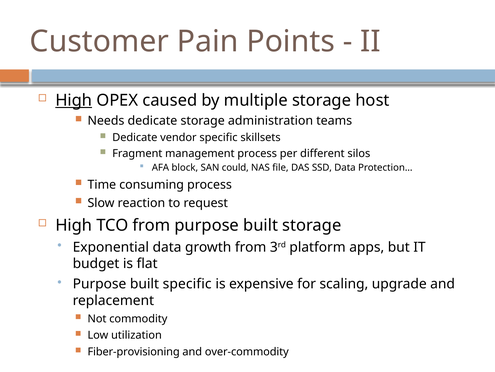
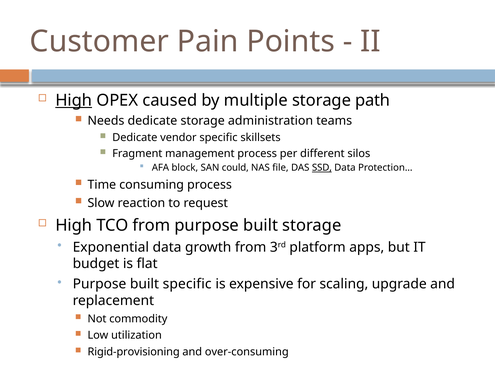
host: host -> path (373, 100)
SSD underline: none -> present (322, 167)
Fiber-provisioning: Fiber-provisioning -> Rigid-provisioning (134, 351)
over-commodity: over-commodity -> over-consuming (247, 351)
